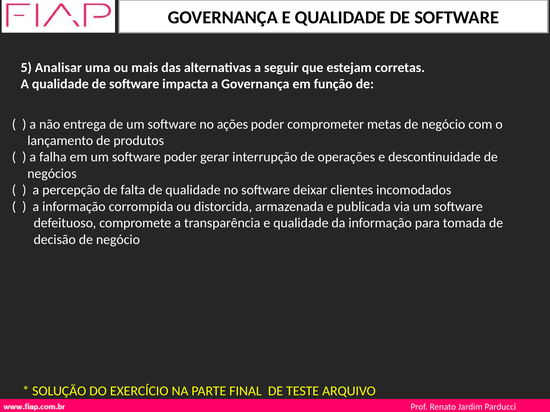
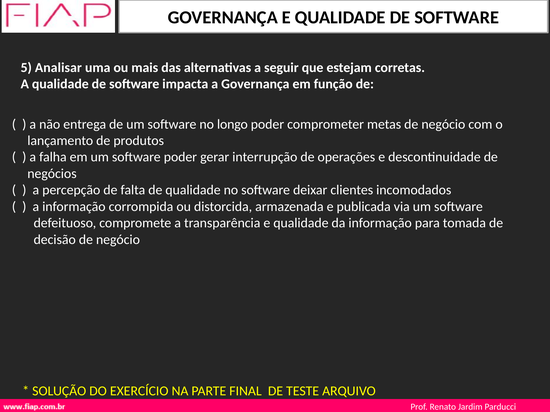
ações: ações -> longo (232, 124)
